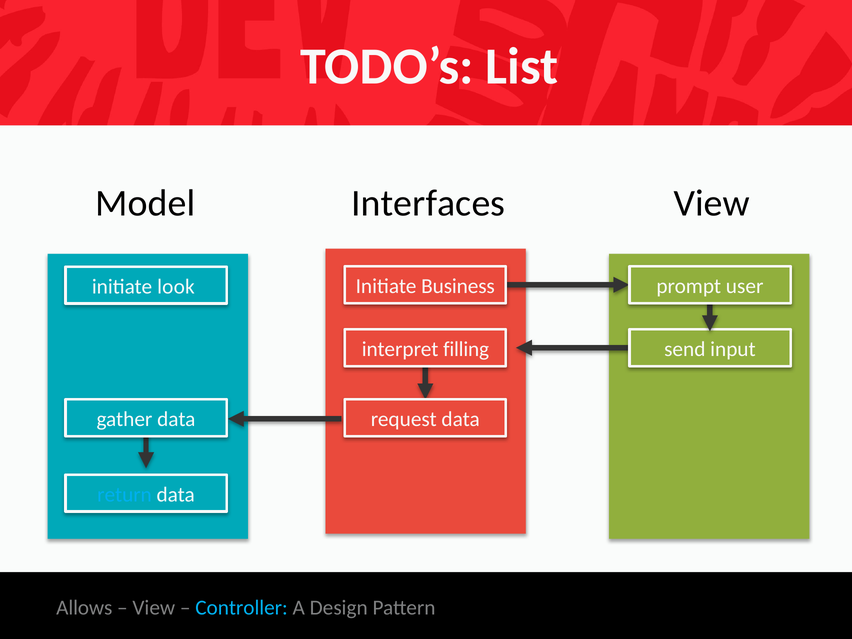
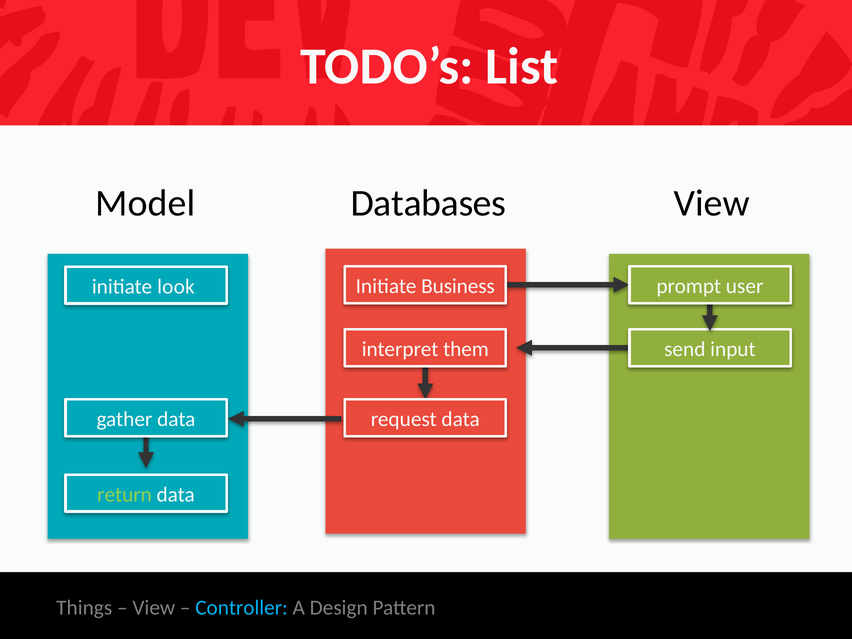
Interfaces: Interfaces -> Databases (428, 203)
filling: filling -> them (466, 349)
return colour: light blue -> light green (125, 495)
Allows: Allows -> Things (84, 608)
